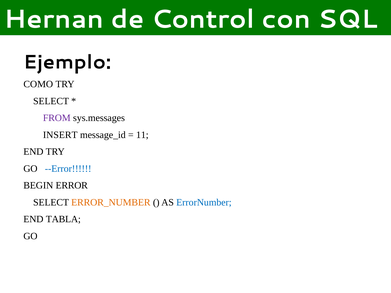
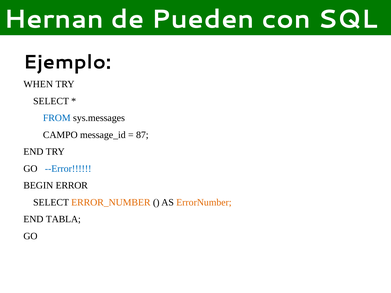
Control: Control -> Pueden (203, 19)
COMO: COMO -> WHEN (38, 84)
FROM colour: purple -> blue (57, 118)
INSERT: INSERT -> CAMPO (60, 135)
11: 11 -> 87 (142, 135)
ErrorNumber colour: blue -> orange (204, 203)
